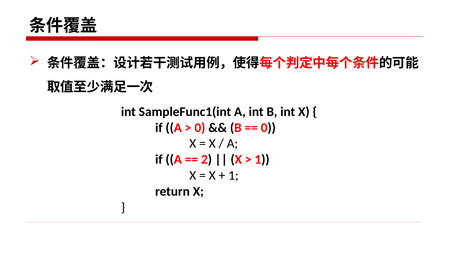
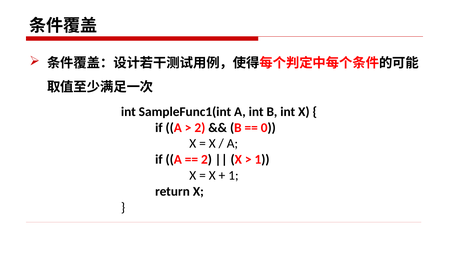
0: 0 -> 2 (200, 128)
